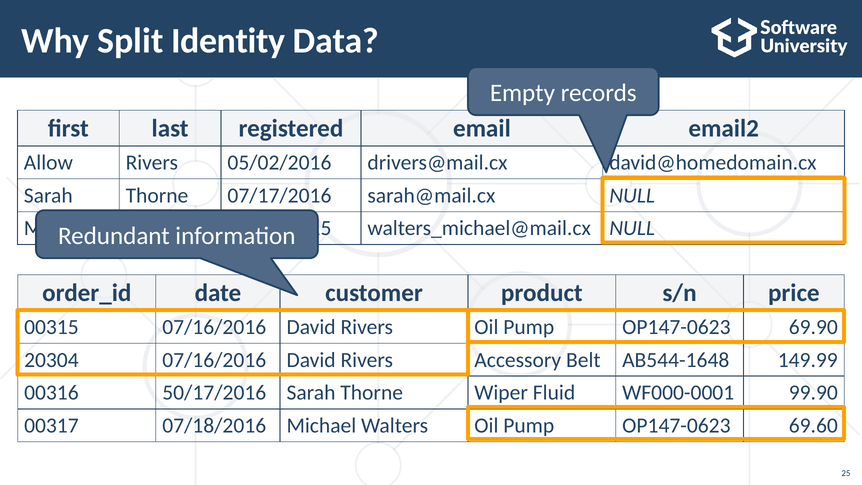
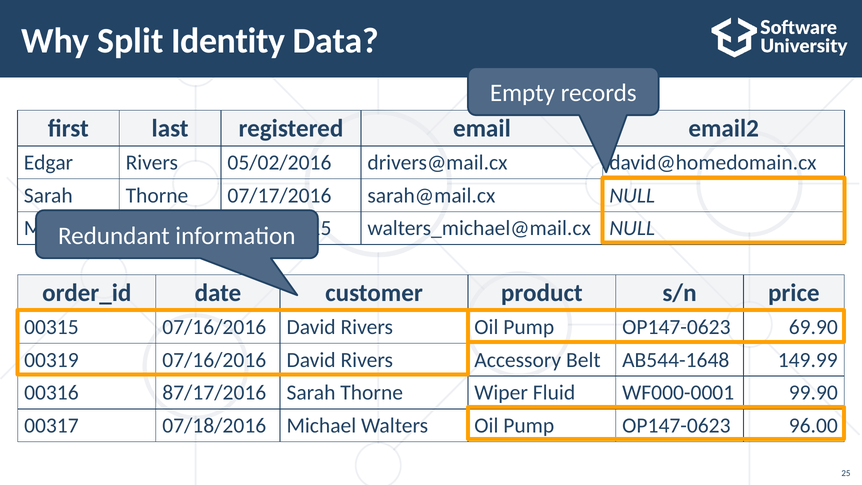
Allow: Allow -> Edgar (48, 163)
20304: 20304 -> 00319 (51, 360)
50/17/2016: 50/17/2016 -> 87/17/2016 (214, 393)
69.60: 69.60 -> 96.00 (813, 425)
